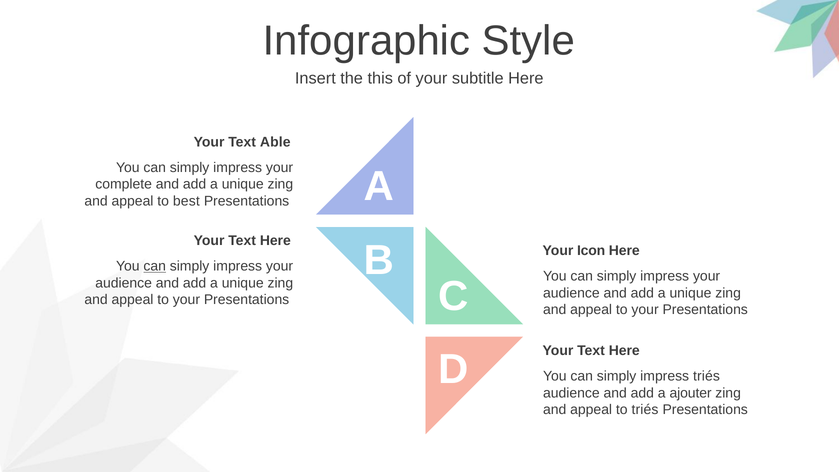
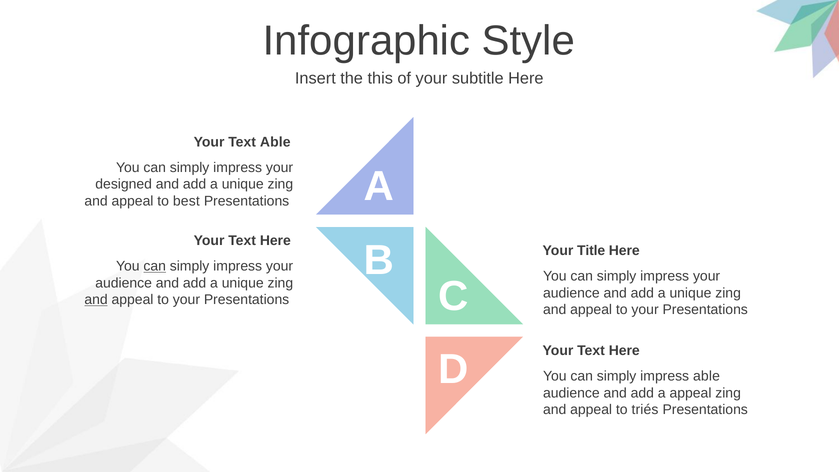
complete: complete -> designed (124, 184)
Icon: Icon -> Title (591, 251)
and underline: none -> present (96, 300)
impress triés: triés -> able (706, 376)
a ajouter: ajouter -> appeal (690, 393)
